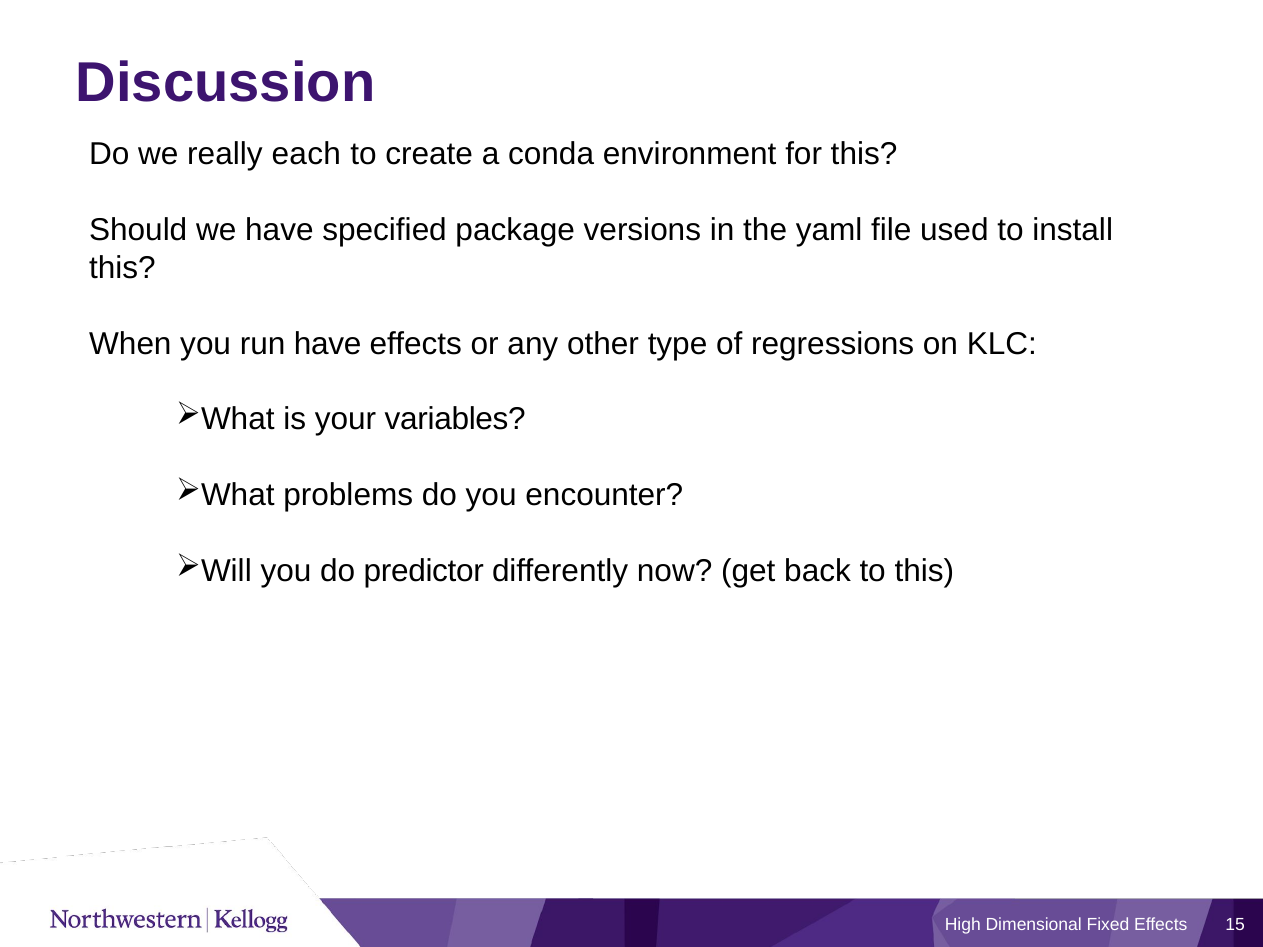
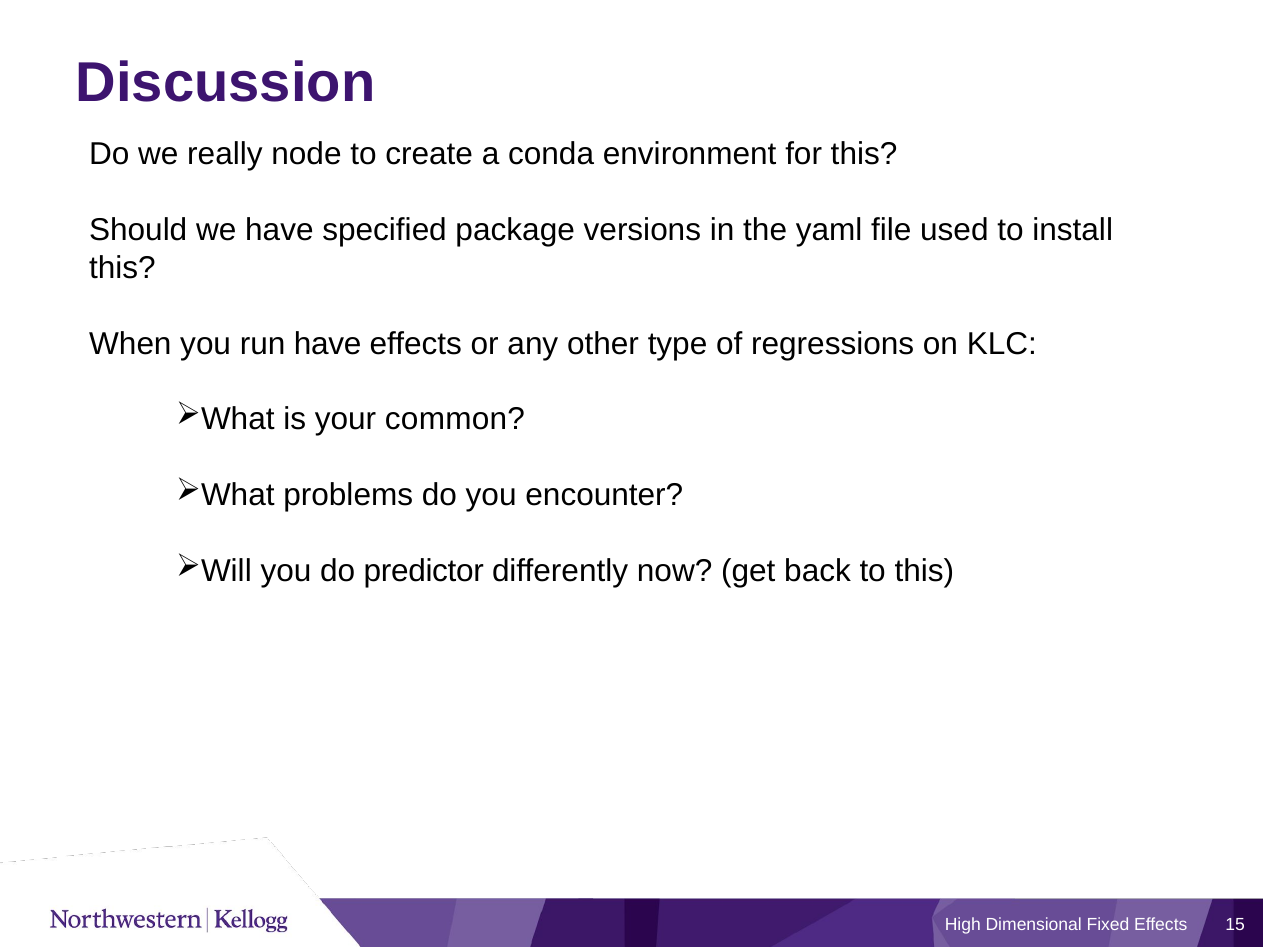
each: each -> node (306, 154)
variables: variables -> common (455, 420)
